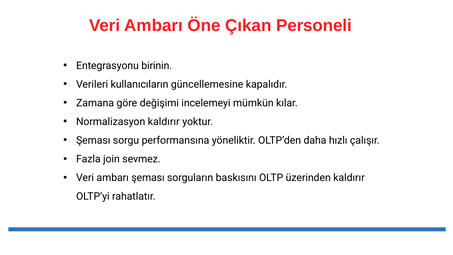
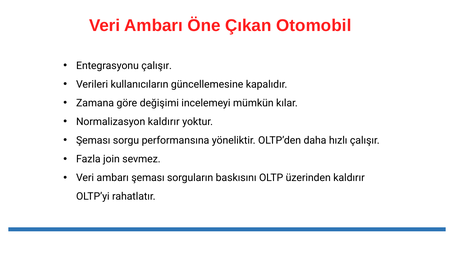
Personeli: Personeli -> Otomobil (314, 26)
Entegrasyonu birinin: birinin -> çalışır (157, 66)
